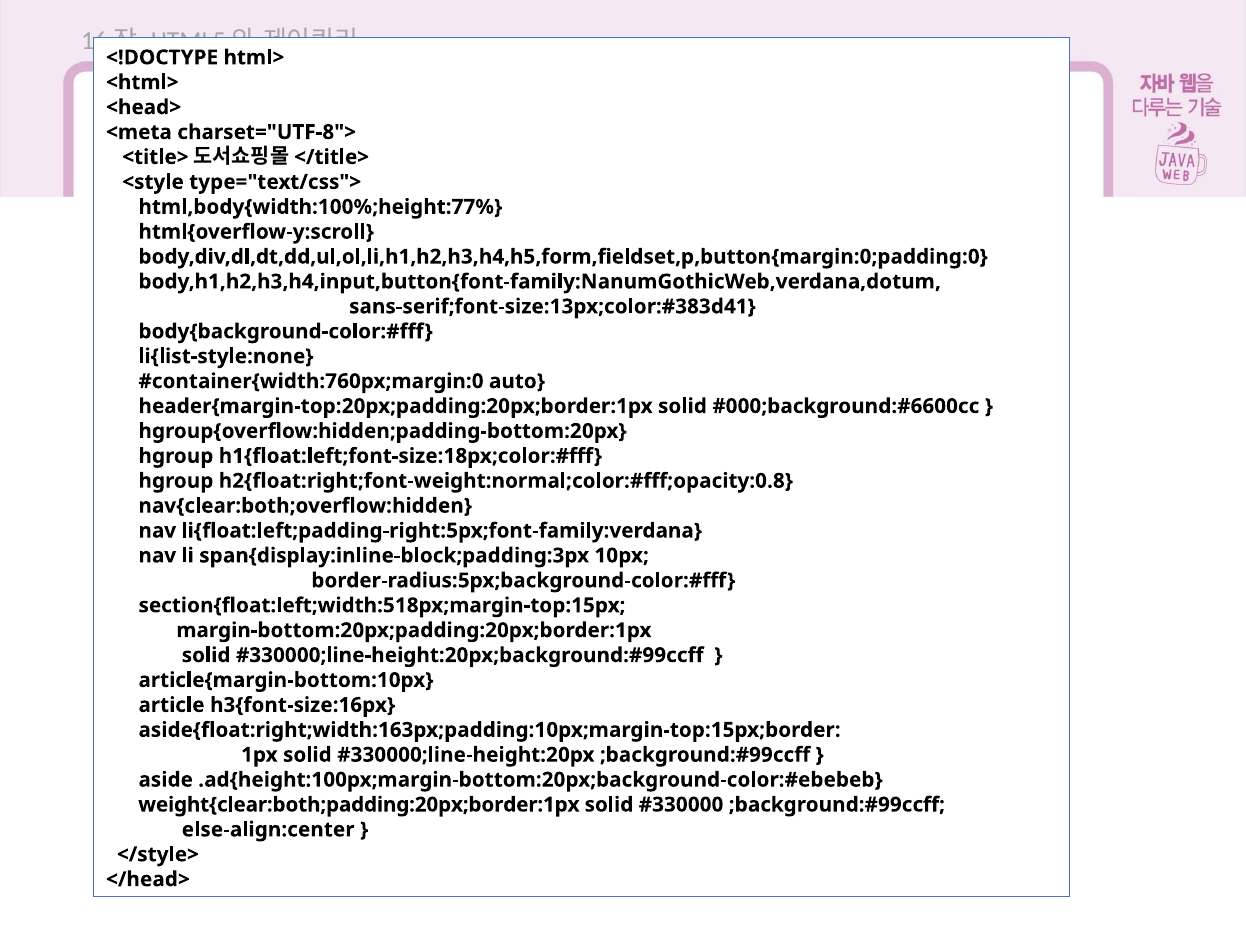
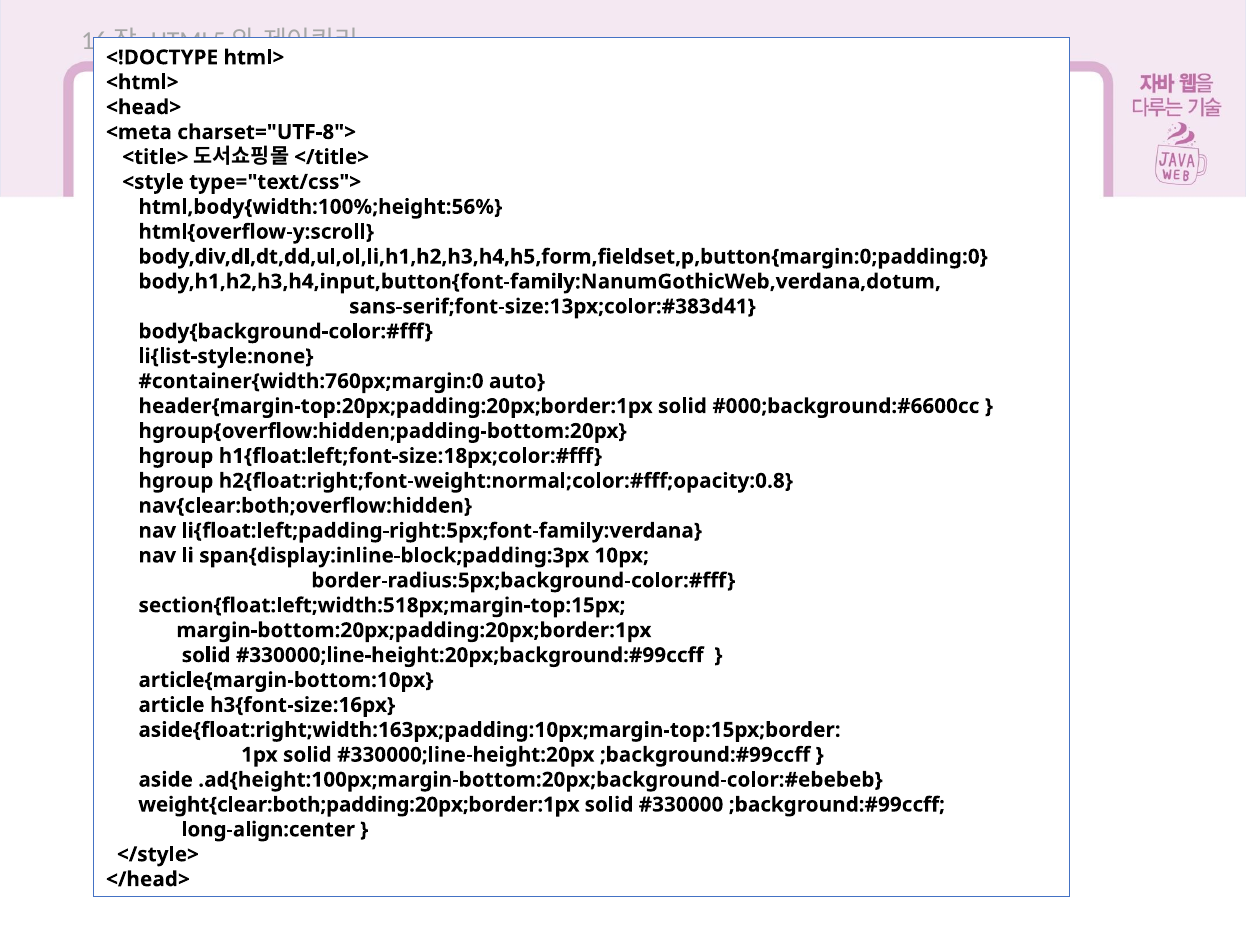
html,body{width:100%;height:77%: html,body{width:100%;height:77% -> html,body{width:100%;height:56% (320, 207)
else-align:center: else-align:center -> long-align:center (268, 830)
